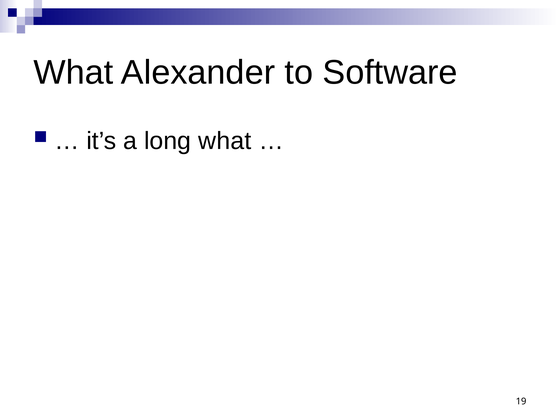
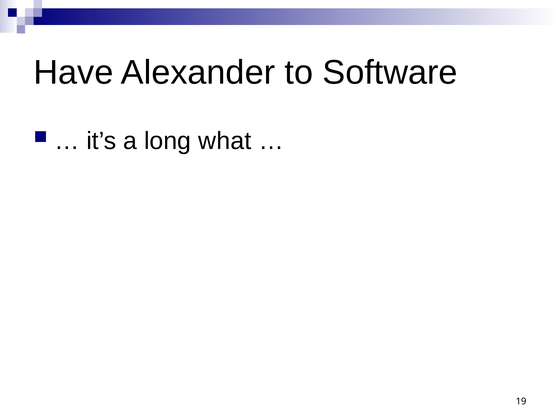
What: What -> Have (74, 72)
